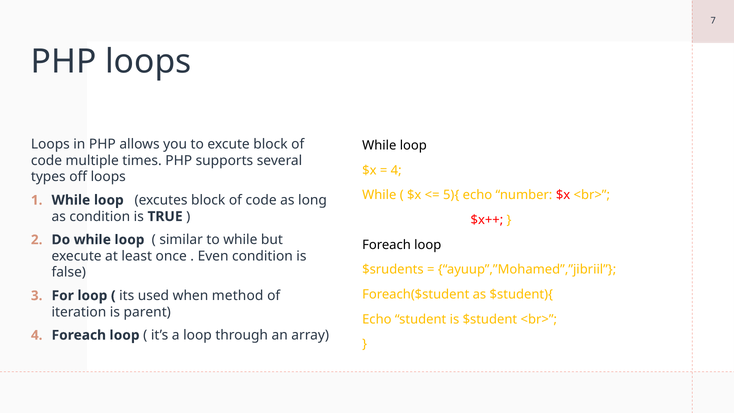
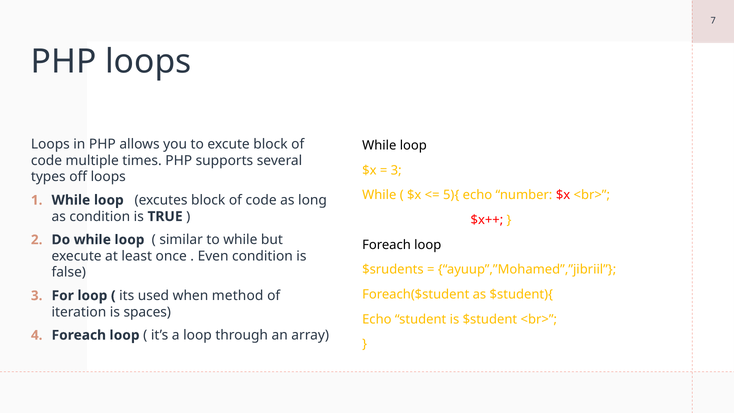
4: 4 -> 3 (396, 170)
parent: parent -> spaces (147, 312)
